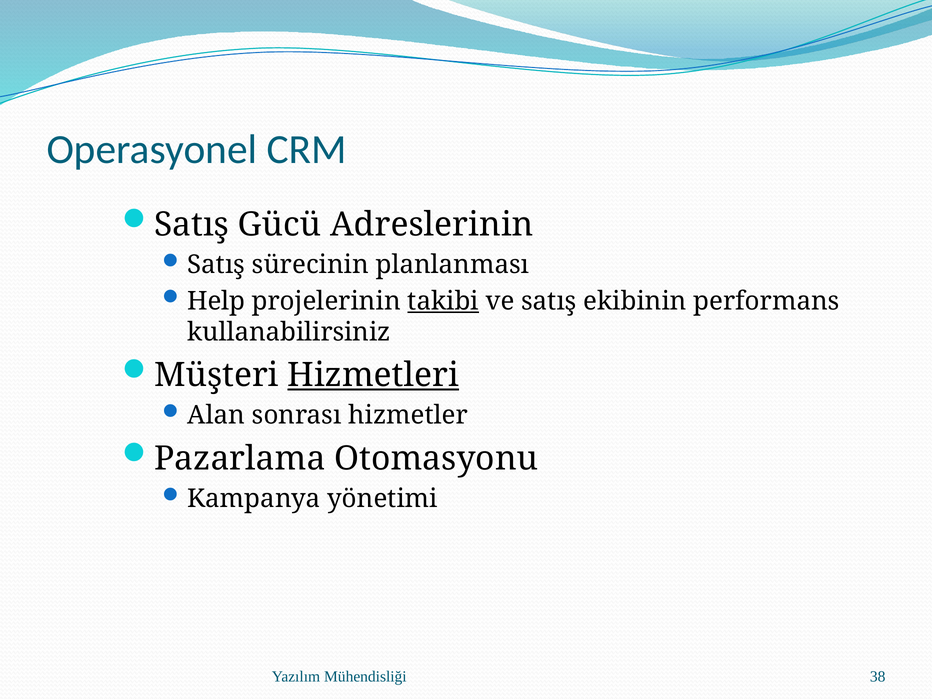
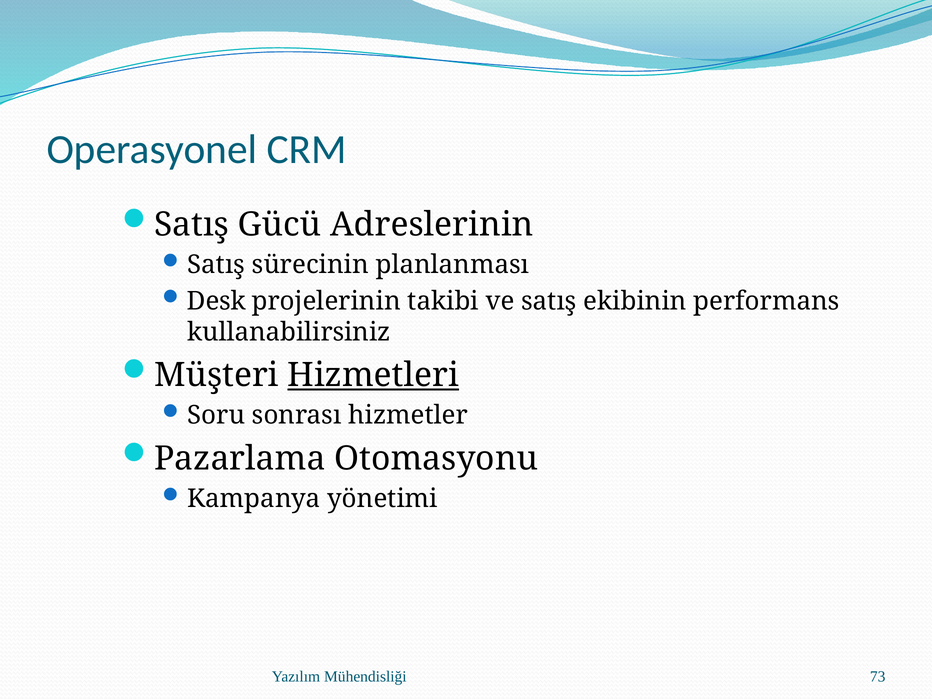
Help: Help -> Desk (216, 301)
takibi underline: present -> none (443, 301)
Alan: Alan -> Soru (216, 415)
38: 38 -> 73 (878, 677)
